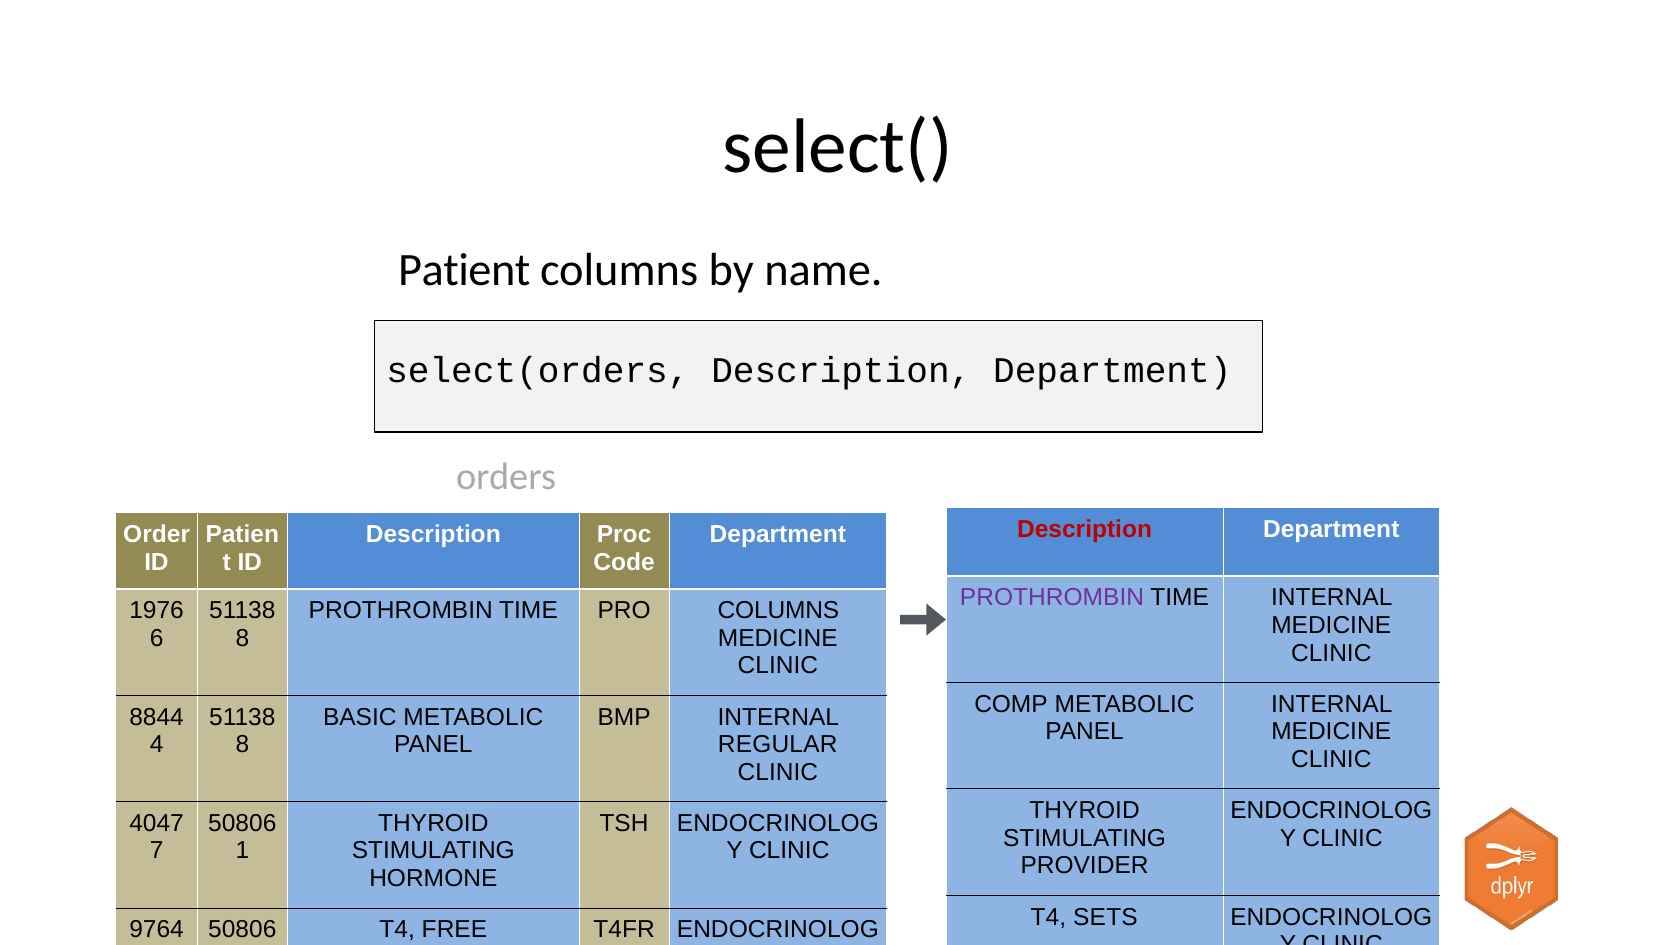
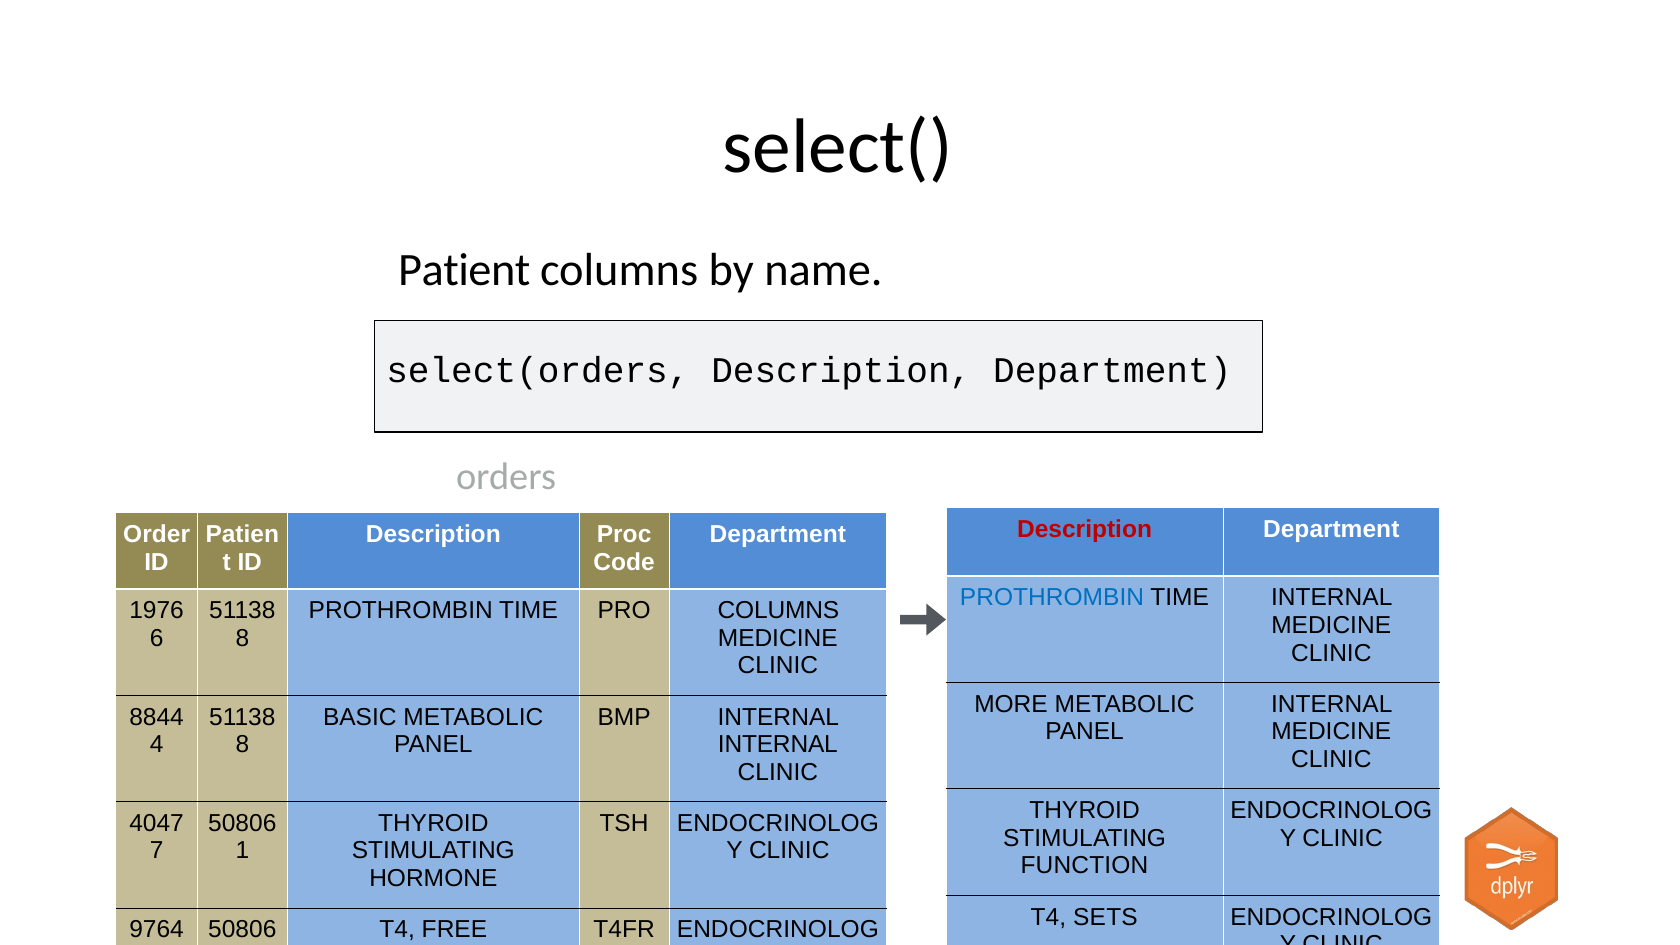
PROTHROMBIN colour: purple -> blue (1052, 598)
COMP: COMP -> MORE (1011, 704)
REGULAR: REGULAR -> INTERNAL (778, 744)
PROVIDER: PROVIDER -> FUNCTION (1084, 866)
